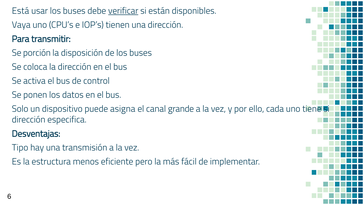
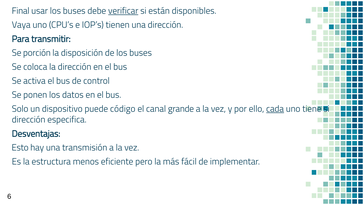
Está: Está -> Final (21, 11)
asigna: asigna -> código (123, 109)
cada underline: none -> present (275, 109)
Tipo: Tipo -> Esto (20, 147)
